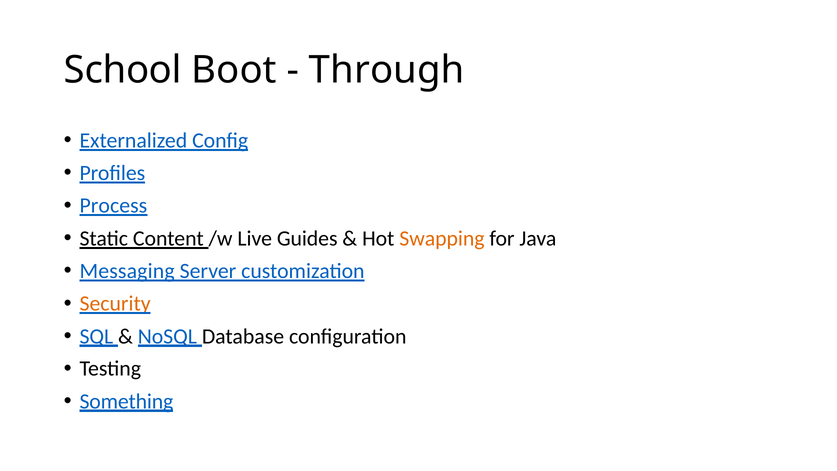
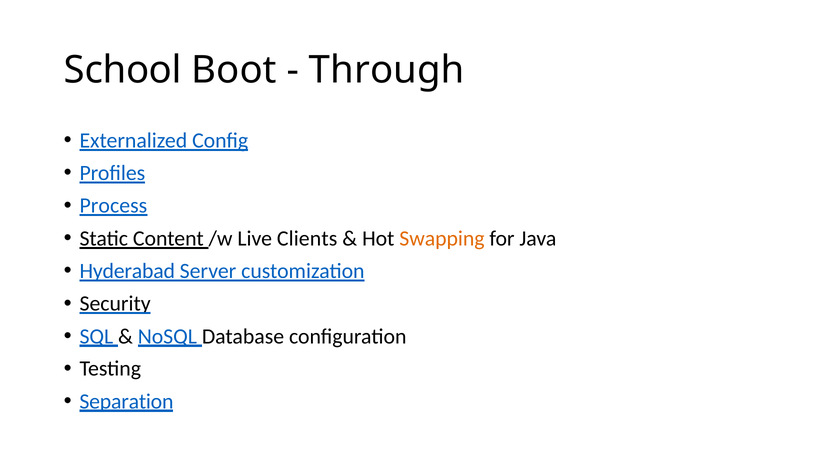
Guides: Guides -> Clients (307, 238)
Messaging: Messaging -> Hyderabad (127, 271)
Security colour: orange -> black (115, 304)
Something: Something -> Separation (126, 401)
